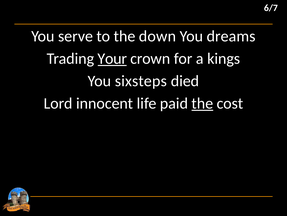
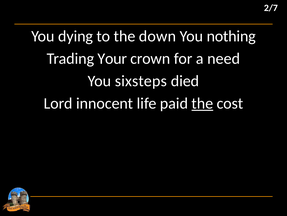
6/7: 6/7 -> 2/7 (271, 8)
serve: serve -> dying (76, 36)
dreams: dreams -> nothing (231, 36)
Your underline: present -> none (112, 58)
kings: kings -> need (224, 58)
